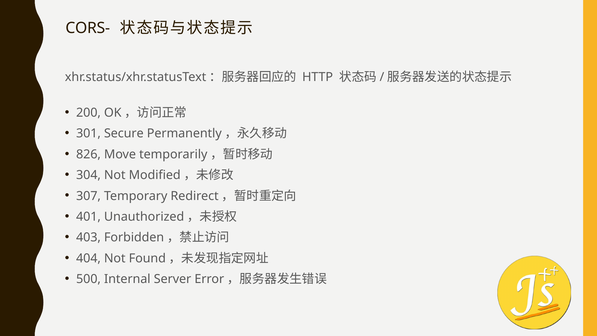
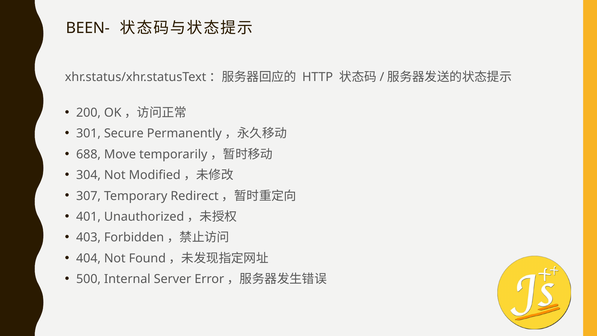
CORS-: CORS- -> BEEN- (88, 28)
826: 826 -> 688 (88, 154)
